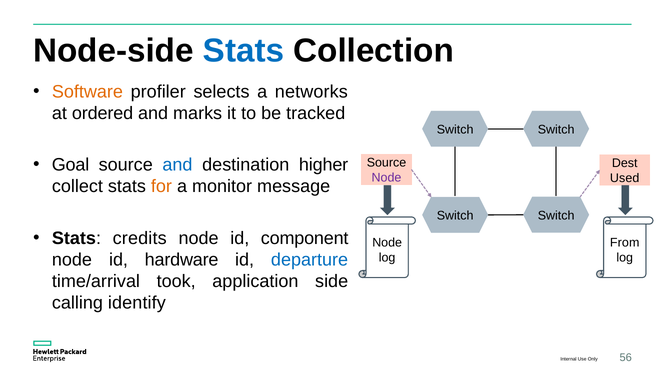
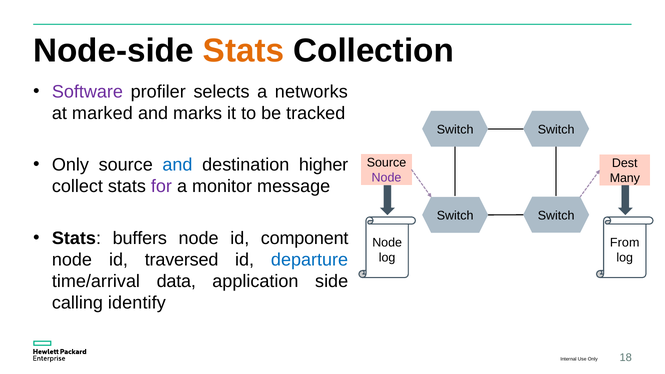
Stats colour: blue -> orange (244, 51)
Software colour: orange -> purple (87, 92)
ordered: ordered -> marked (102, 113)
Goal: Goal -> Only (70, 165)
Used: Used -> Many (625, 178)
for colour: orange -> purple (161, 187)
credits: credits -> buffers (140, 238)
hardware: hardware -> traversed (182, 260)
took: took -> data (176, 281)
56: 56 -> 18 (626, 358)
